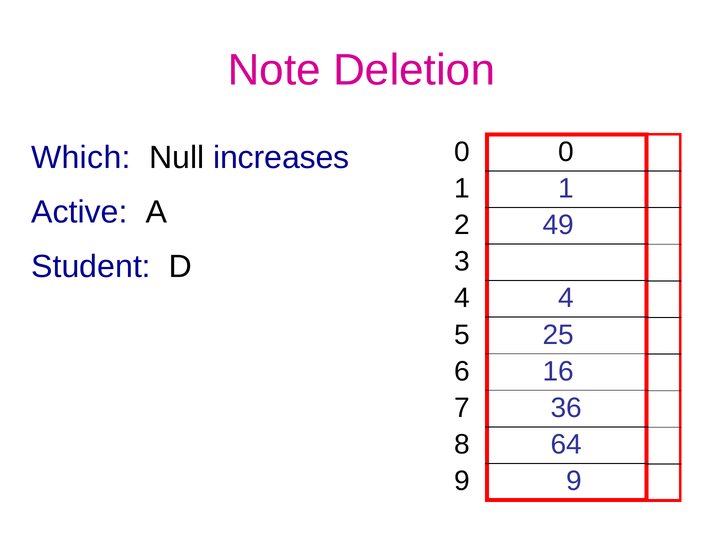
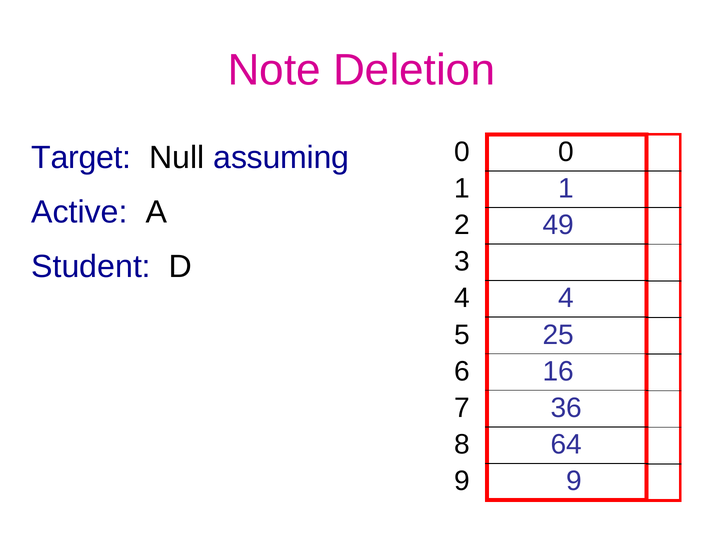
Which: Which -> Target (81, 158)
increases: increases -> assuming (281, 158)
